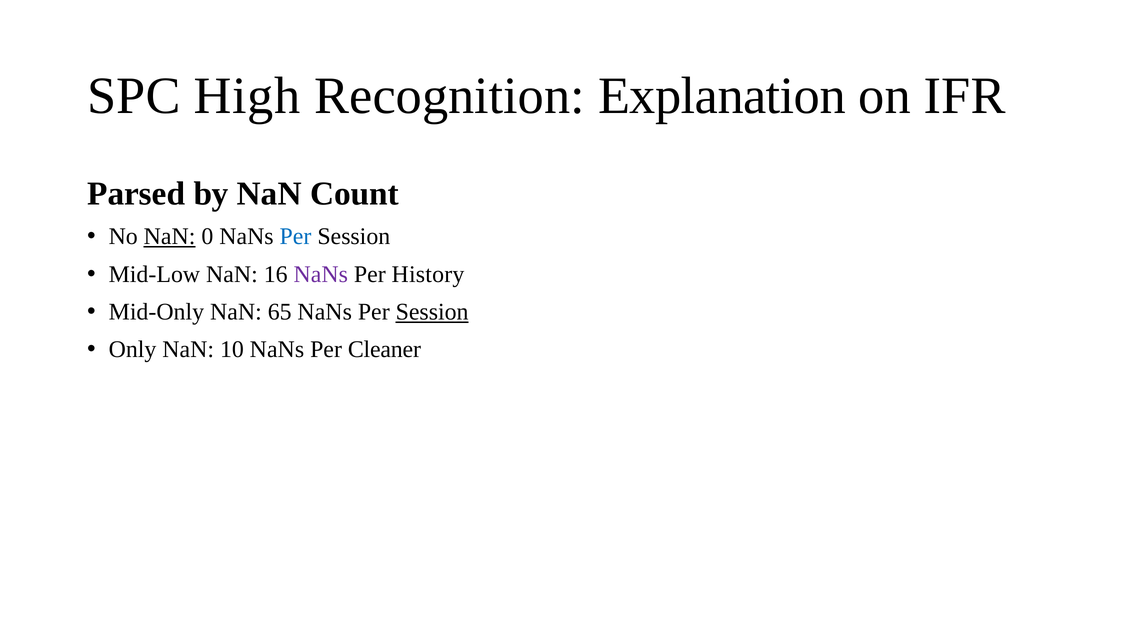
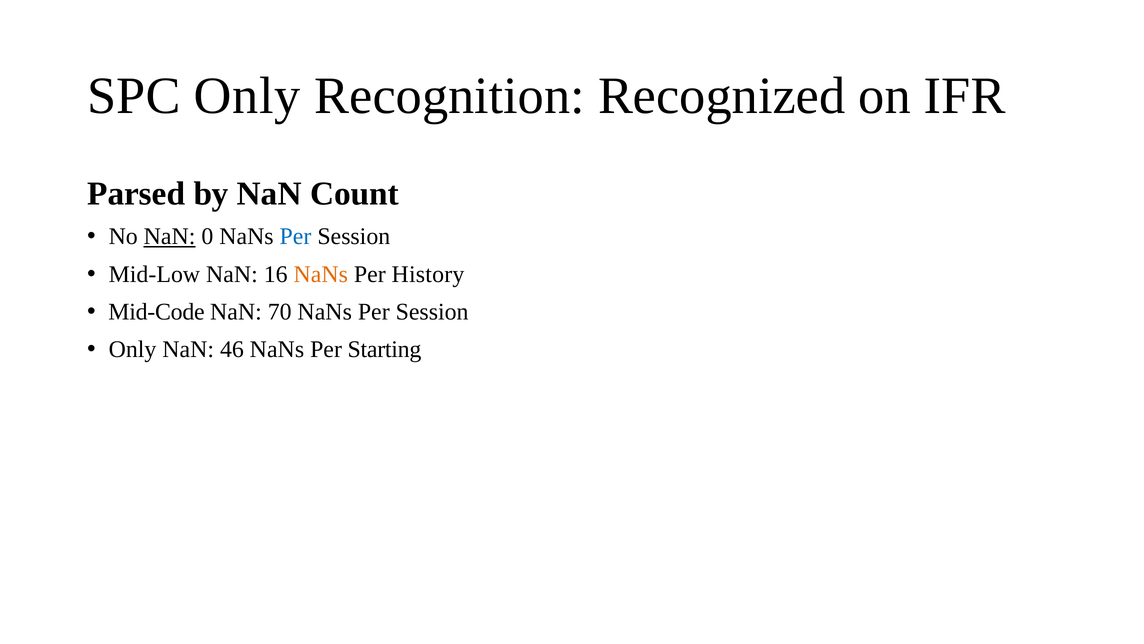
SPC High: High -> Only (247, 96)
Explanation: Explanation -> Recognized (722, 96)
NaNs colour: purple -> orange (321, 274)
Mid-Only: Mid-Only -> Mid-Code (156, 312)
65: 65 -> 70 (280, 312)
Session underline: present -> none (432, 312)
10: 10 -> 46 (232, 349)
Cleaner: Cleaner -> Starting (384, 349)
